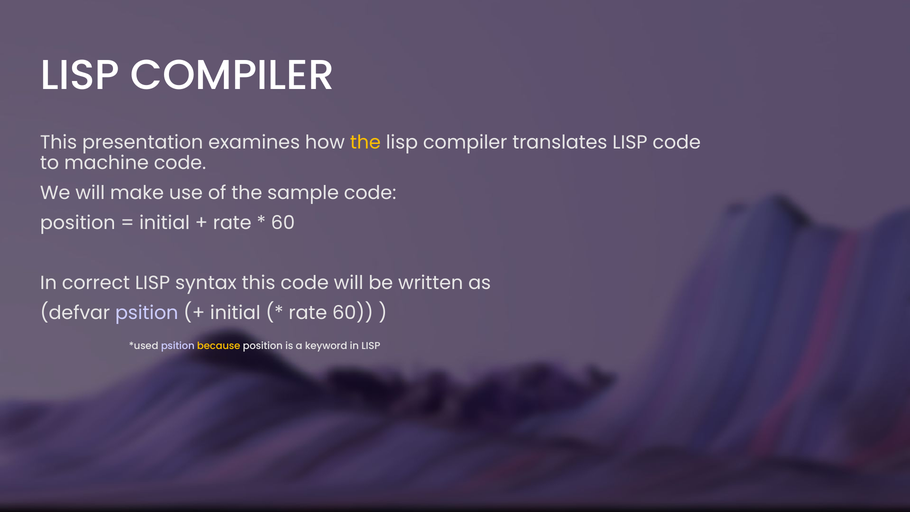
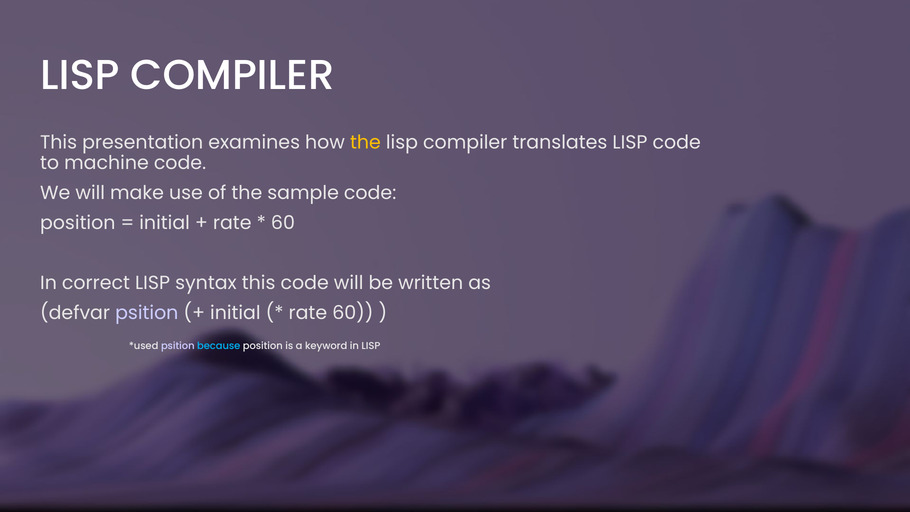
because colour: yellow -> light blue (219, 346)
